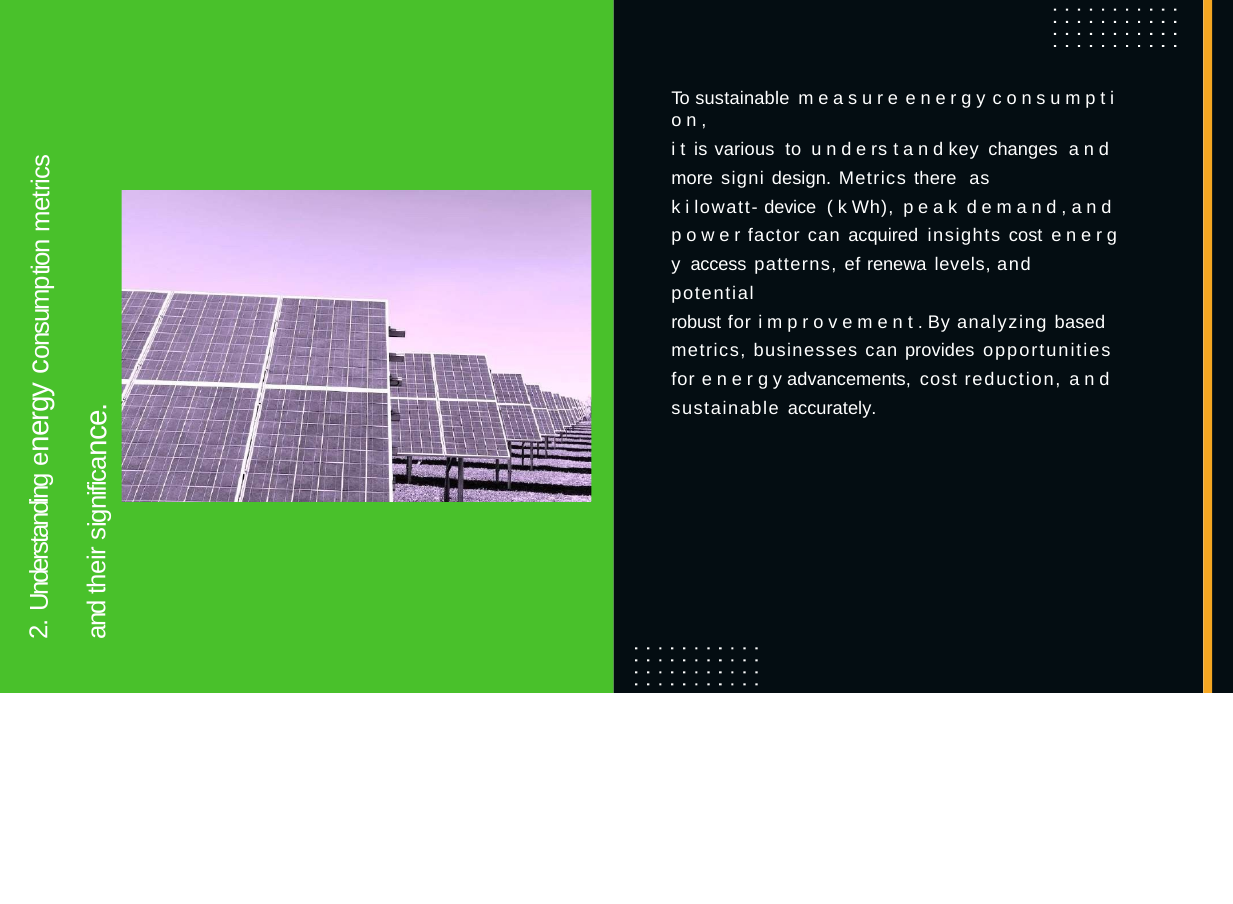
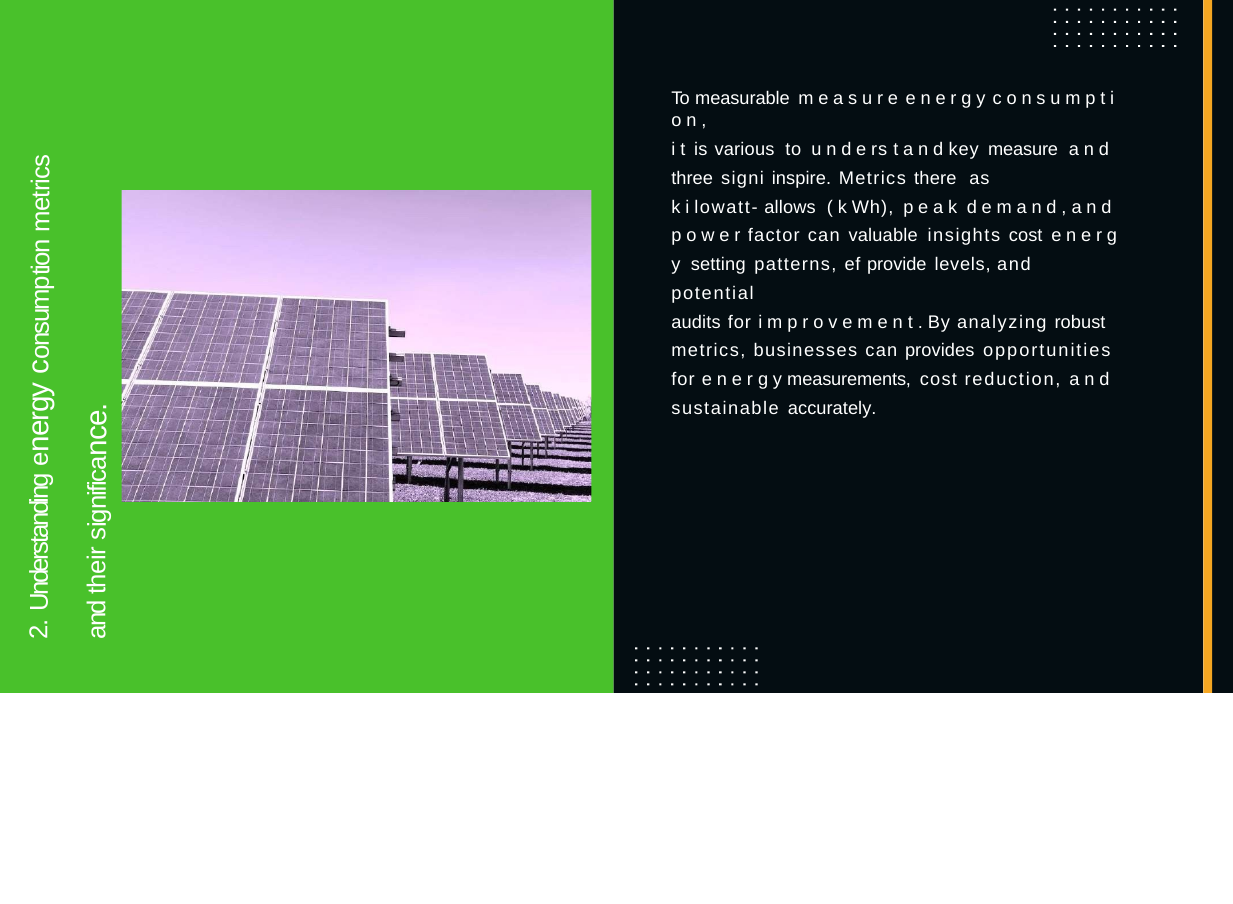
To sustainable: sustainable -> measurable (743, 99)
changes: changes -> measure (1023, 149)
more: more -> three (692, 178)
design: design -> inspire (801, 178)
device: device -> allows (790, 207)
acquired: acquired -> valuable (883, 236)
access: access -> setting (718, 265)
renewa: renewa -> provide (897, 265)
robust: robust -> audits (696, 322)
based: based -> robust (1080, 322)
advancements: advancements -> measurements (849, 379)
